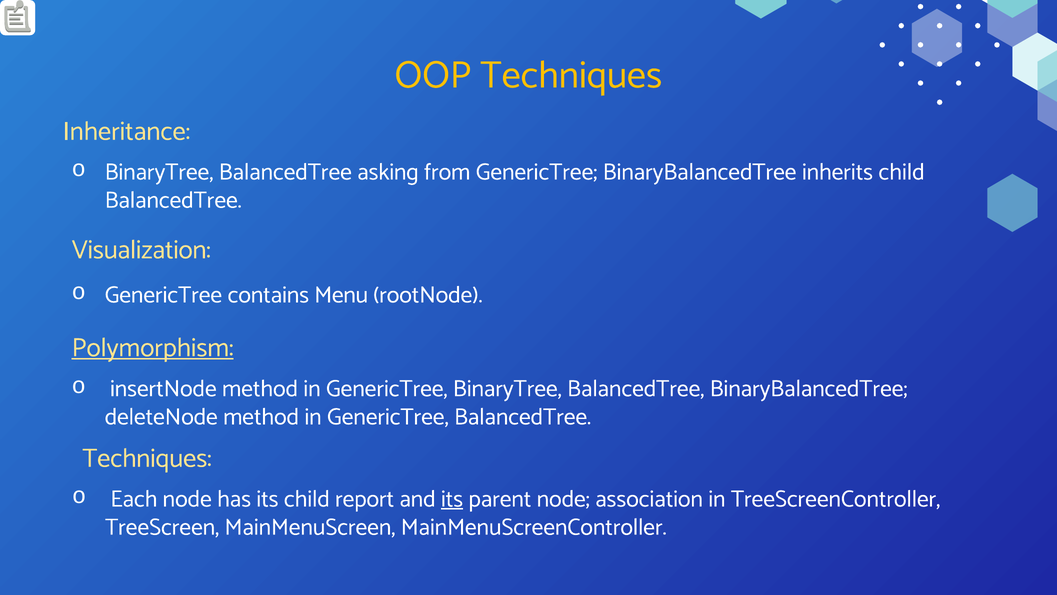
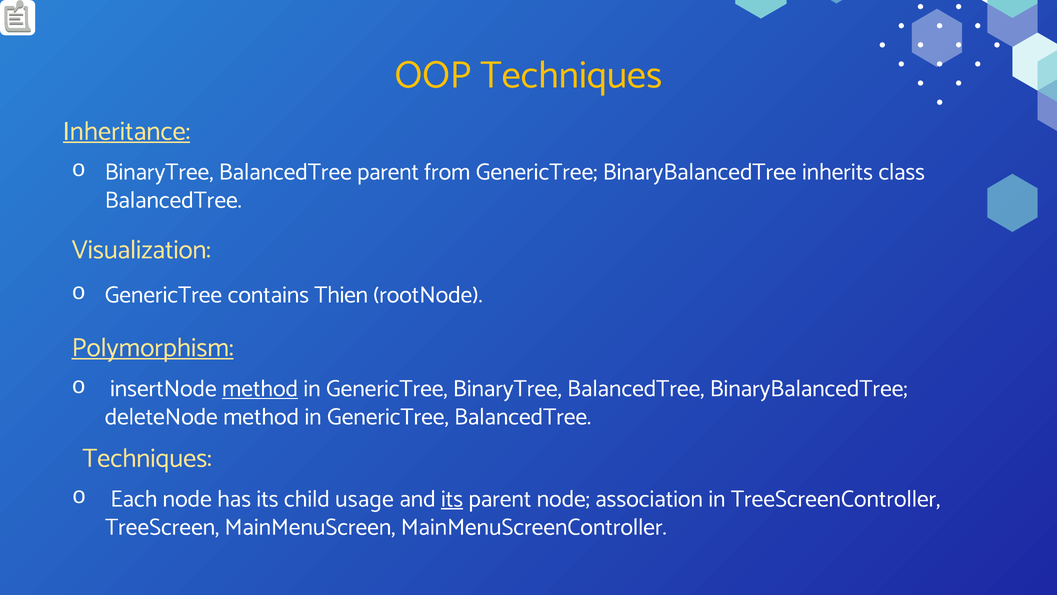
Inheritance underline: none -> present (126, 131)
BalancedTree asking: asking -> parent (388, 172)
inherits child: child -> class (902, 172)
Menu: Menu -> Thien (341, 294)
method underline: none -> present (260, 388)
report: report -> usage (364, 498)
